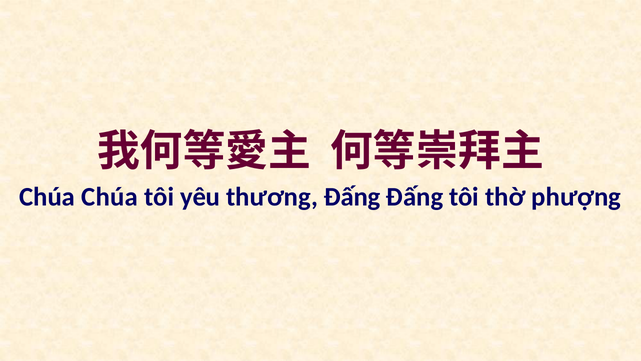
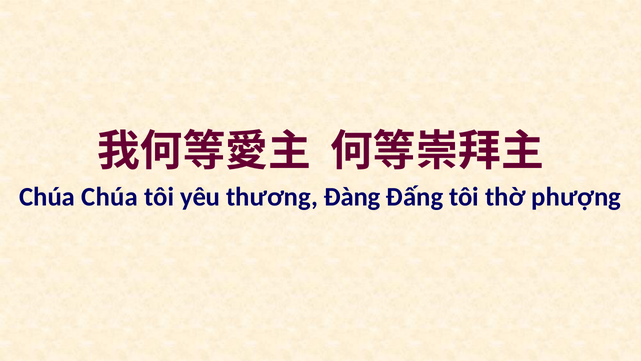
thương Đấng: Đấng -> Đàng (352, 197)
